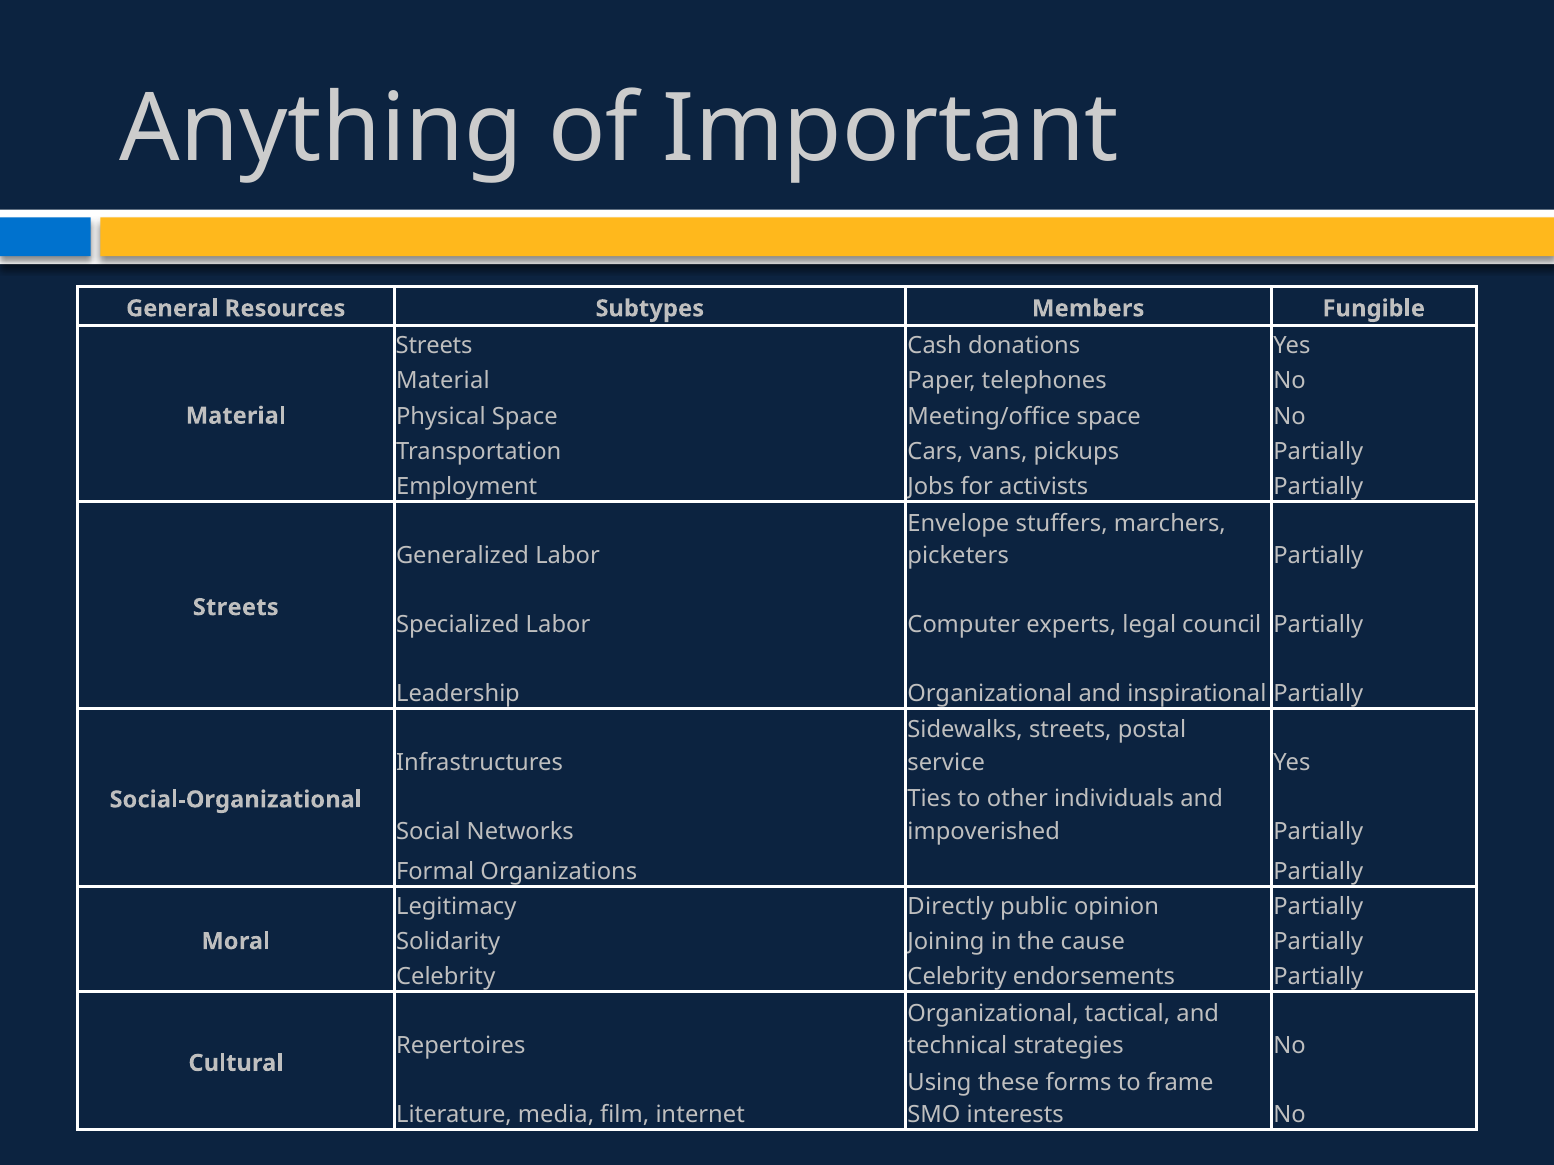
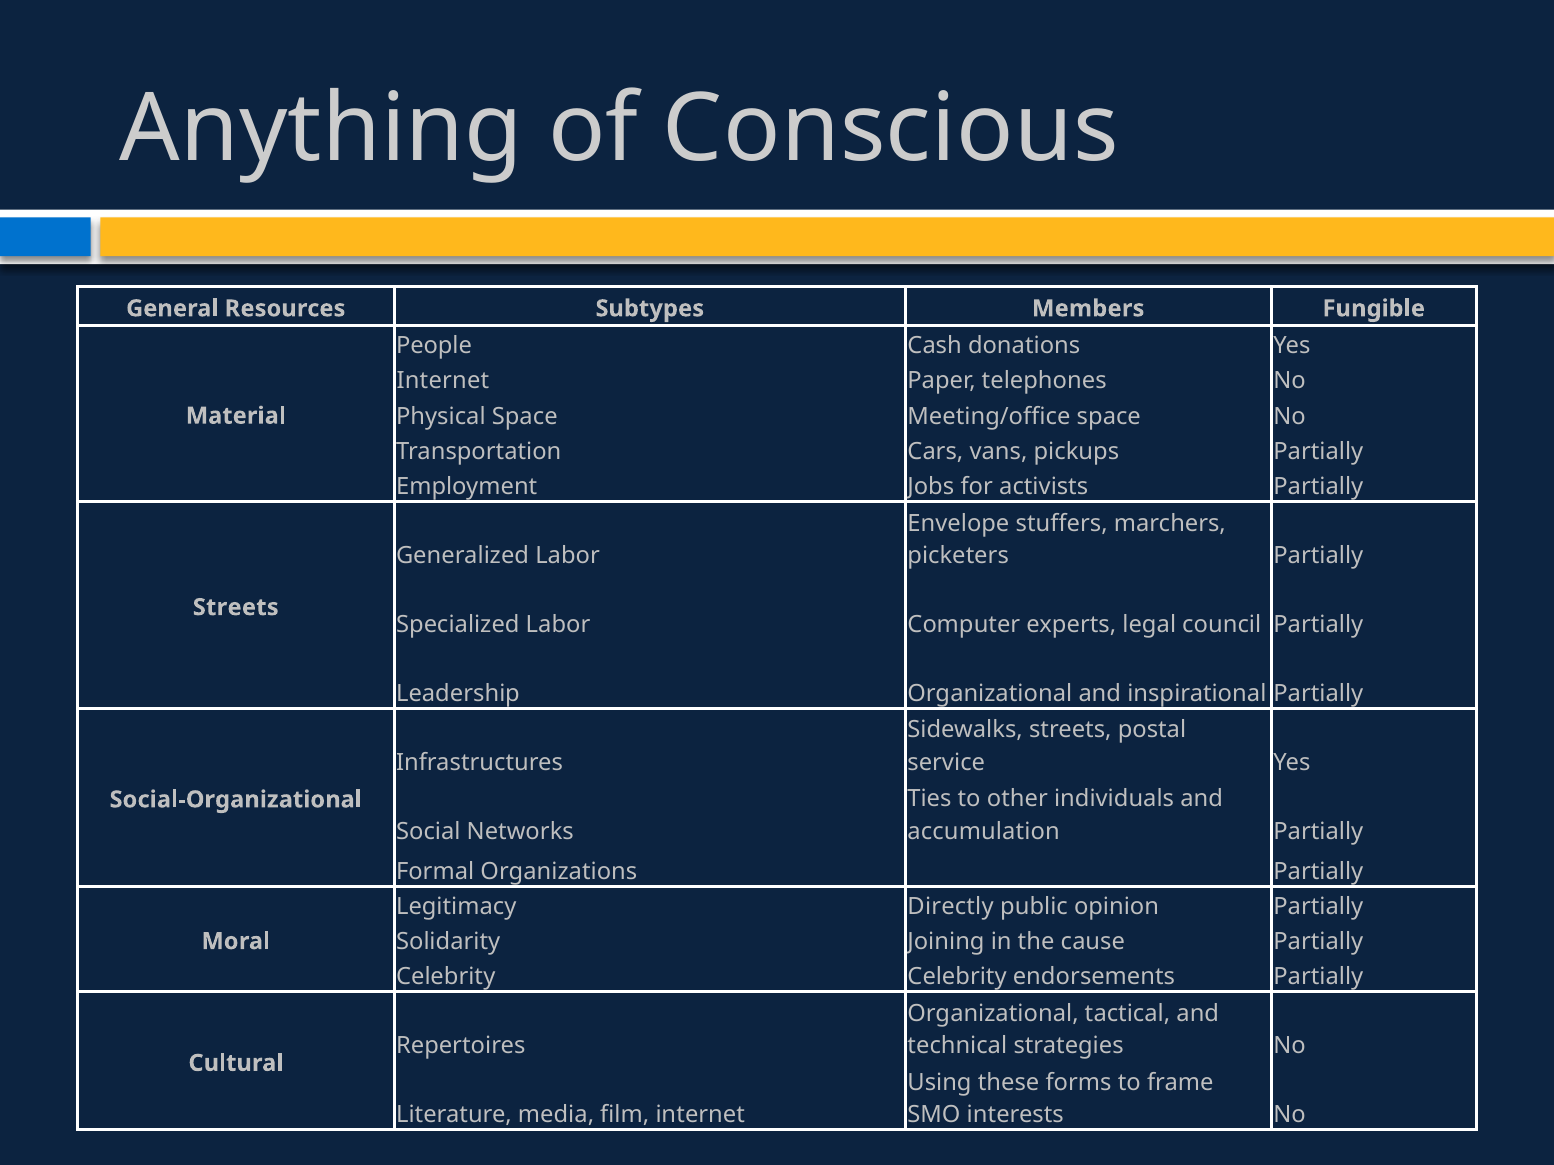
Important: Important -> Conscious (891, 130)
Streets: Streets -> People (434, 346)
Material: Material -> Internet (443, 381)
impoverished: impoverished -> accumulation (984, 832)
